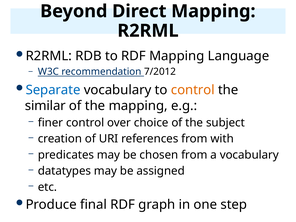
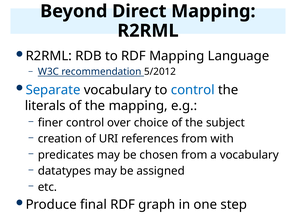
7/2012: 7/2012 -> 5/2012 (160, 72)
control colour: orange -> blue (193, 90)
similar: similar -> literals (45, 106)
